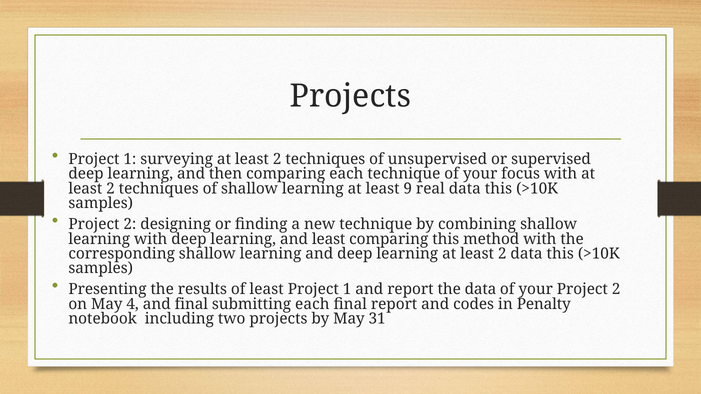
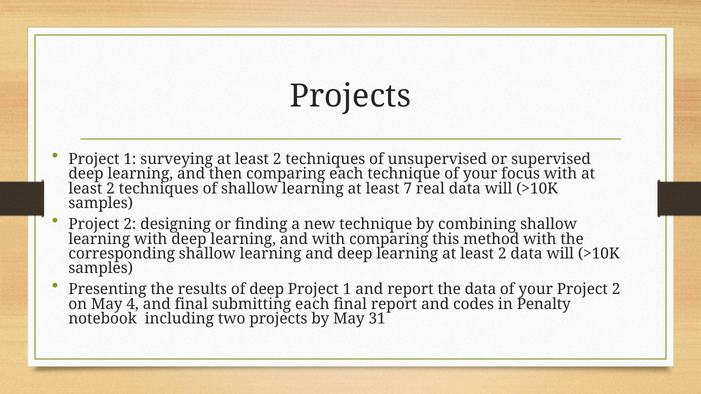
9: 9 -> 7 (408, 189)
real data this: this -> will (499, 189)
and least: least -> with (329, 239)
2 data this: this -> will (560, 254)
of least: least -> deep (267, 290)
